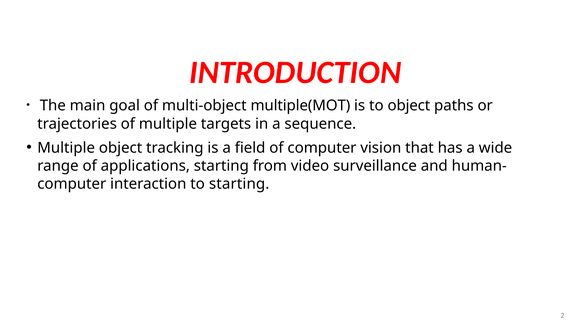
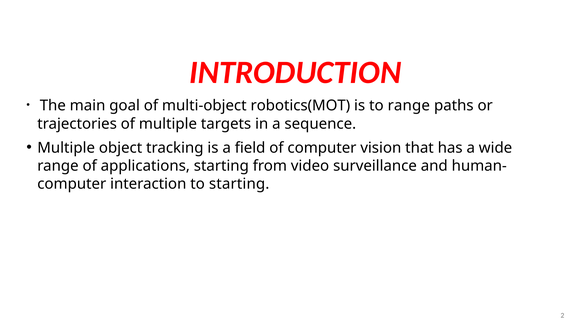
multiple(MOT: multiple(MOT -> robotics(MOT (300, 106)
to object: object -> range (409, 106)
